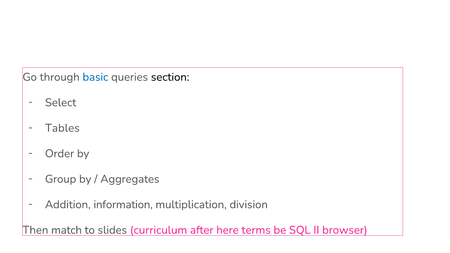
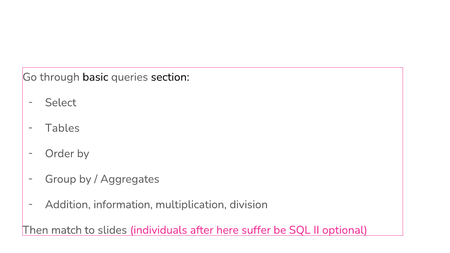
basic colour: blue -> black (95, 77)
curriculum: curriculum -> individuals (159, 230)
terms: terms -> suffer (256, 230)
browser: browser -> optional (345, 230)
